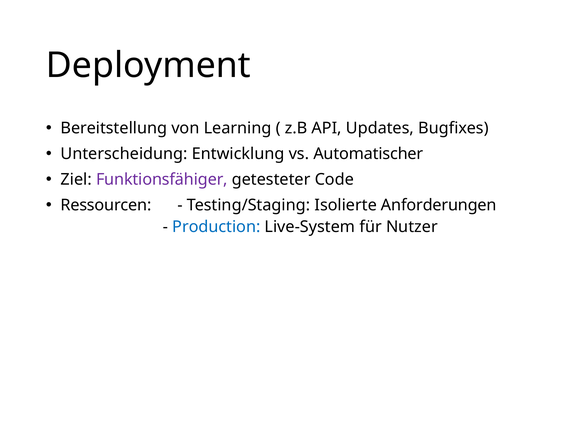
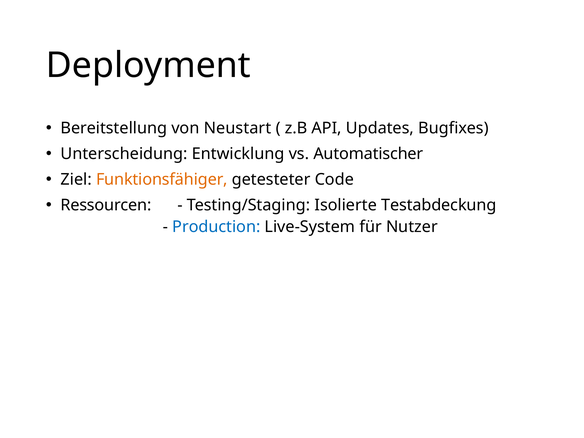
Learning: Learning -> Neustart (238, 128)
Funktionsfähiger colour: purple -> orange (162, 179)
Anforderungen: Anforderungen -> Testabdeckung (439, 205)
